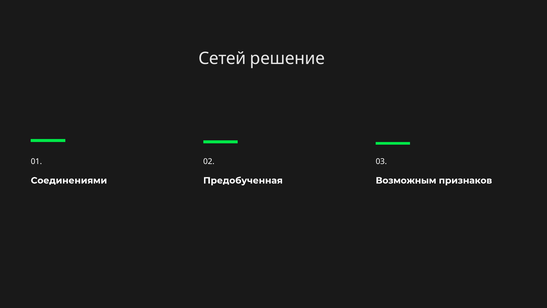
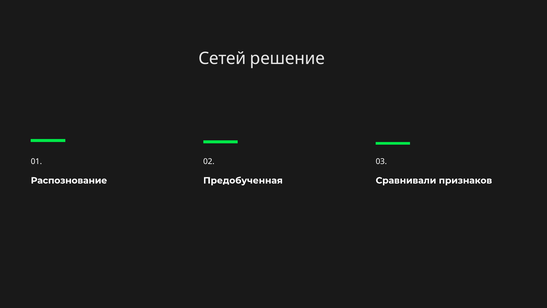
Соединениями: Соединениями -> Распознование (69, 180)
Возможным: Возможным -> Сравнивали (406, 180)
